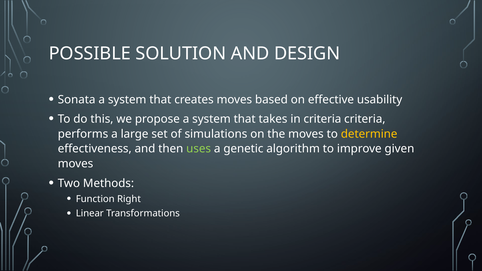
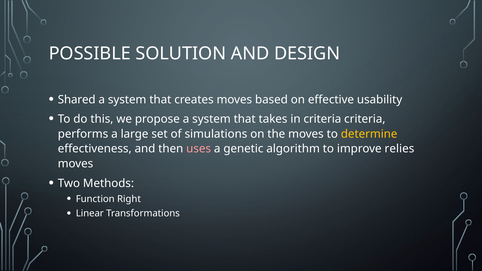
Sonata: Sonata -> Shared (77, 100)
uses colour: light green -> pink (199, 149)
given: given -> relies (399, 149)
